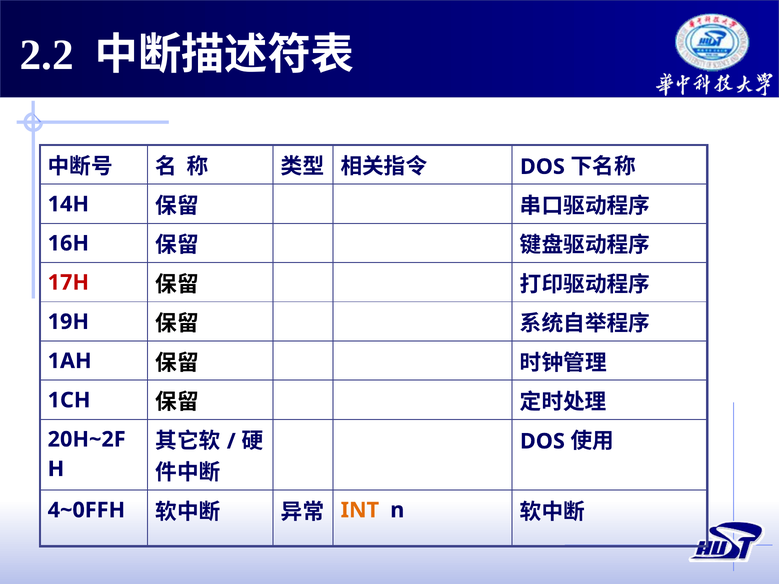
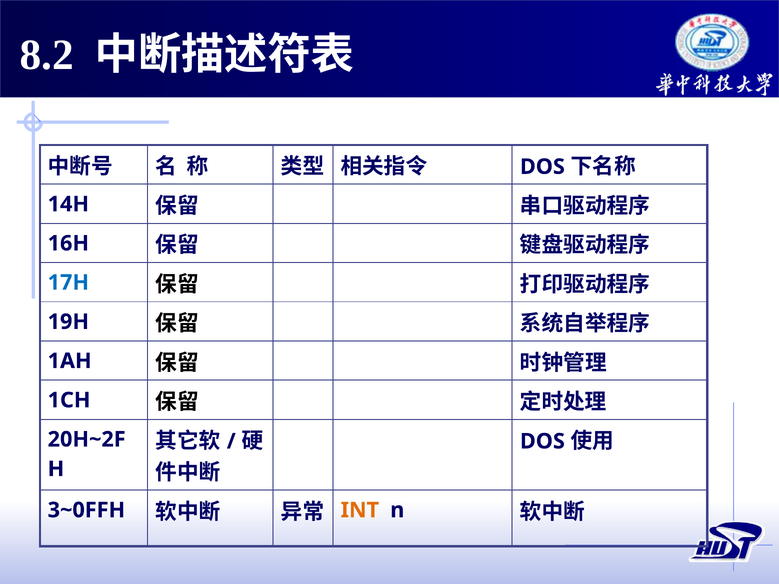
2.2: 2.2 -> 8.2 (47, 55)
17H colour: red -> blue (68, 283)
4~0FFH: 4~0FFH -> 3~0FFH (86, 510)
